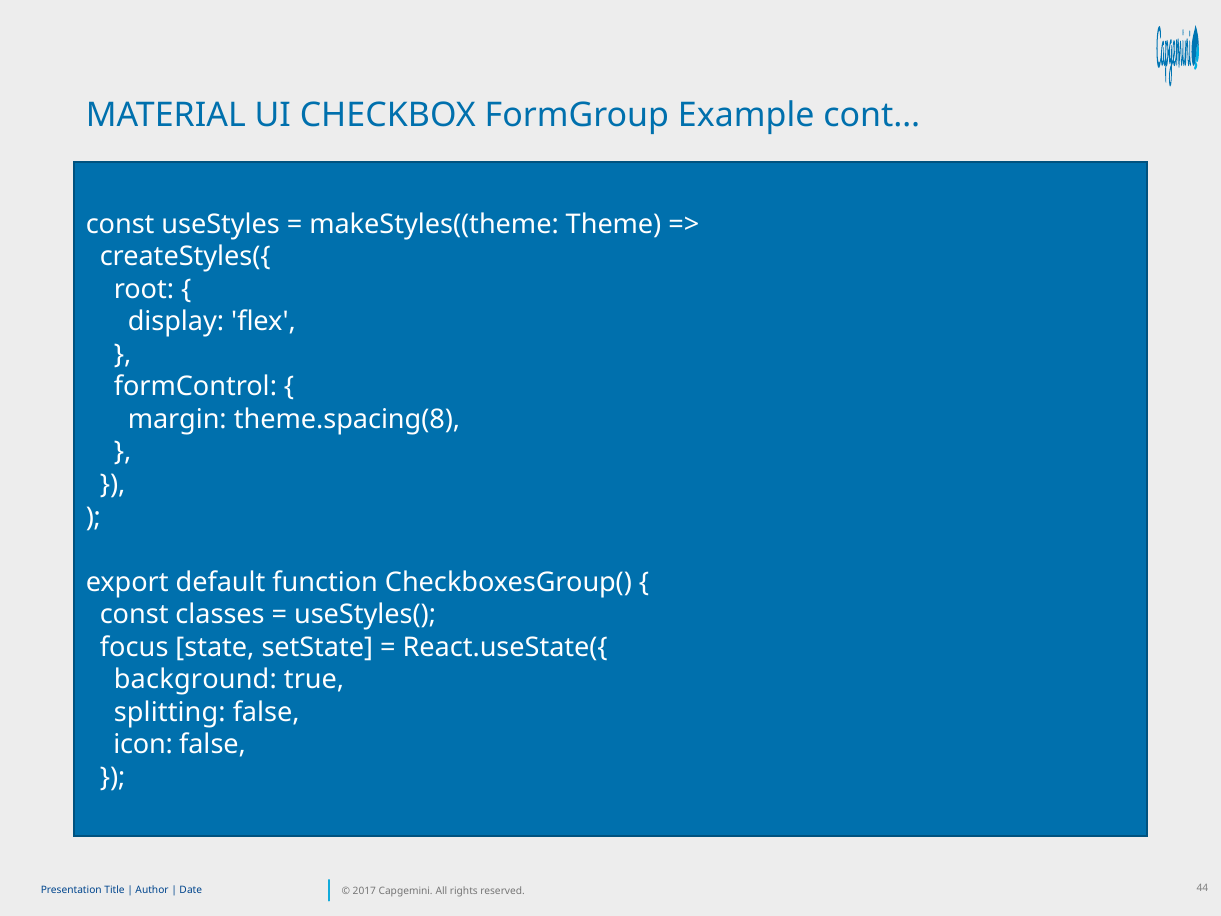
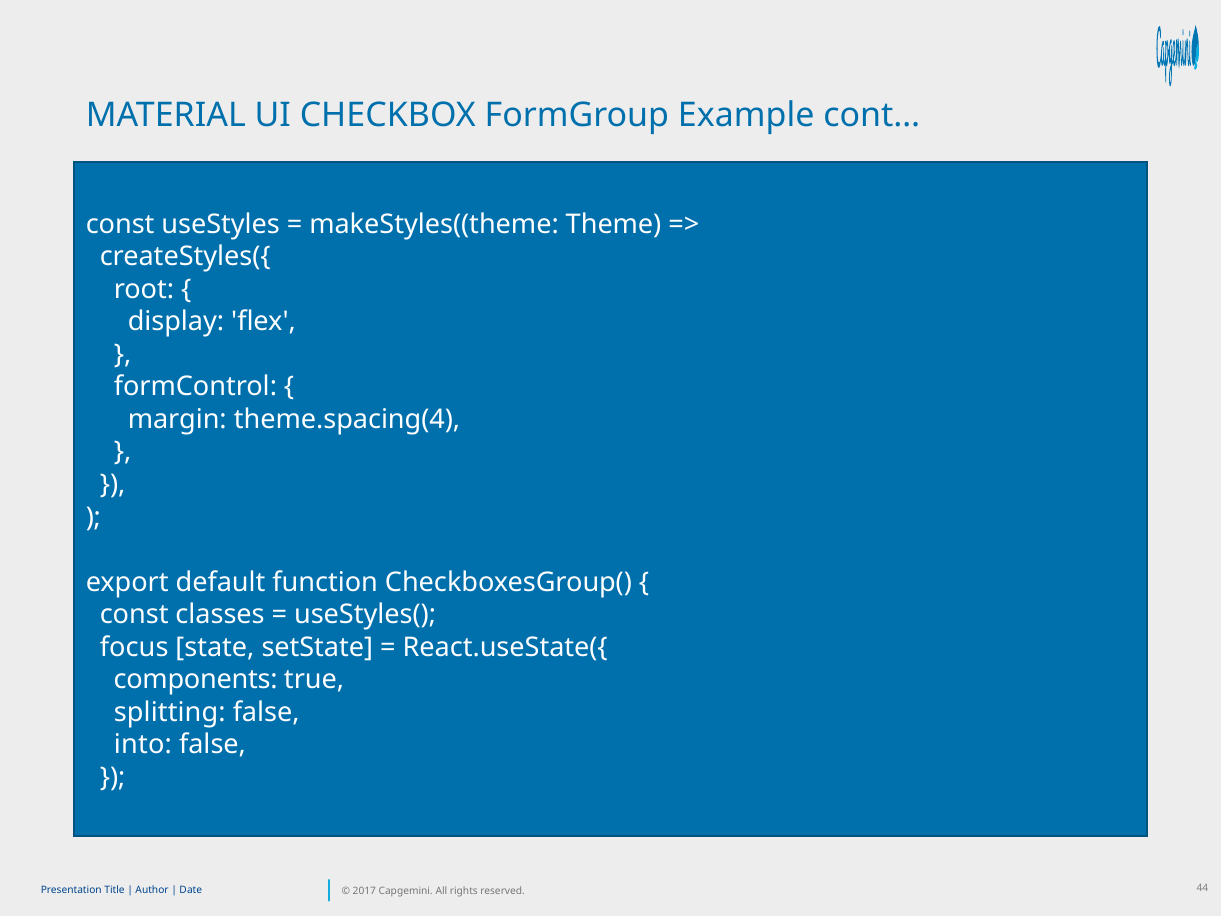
theme.spacing(8: theme.spacing(8 -> theme.spacing(4 (347, 419)
background: background -> components (196, 680)
icon: icon -> into (143, 745)
